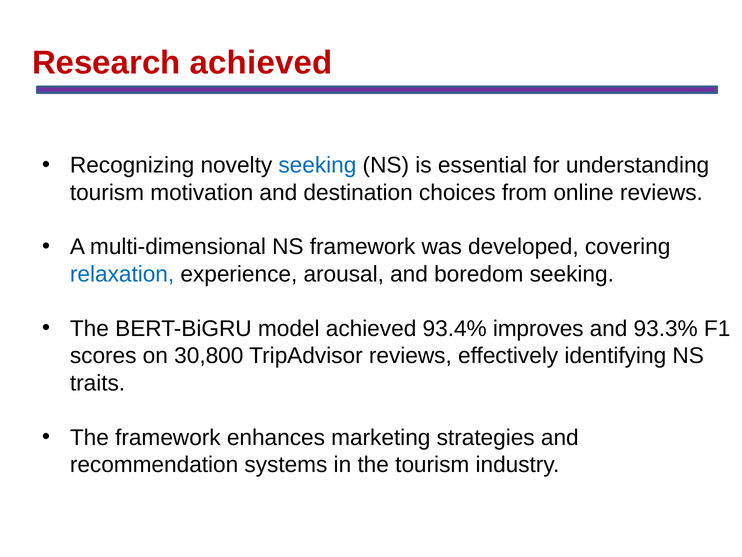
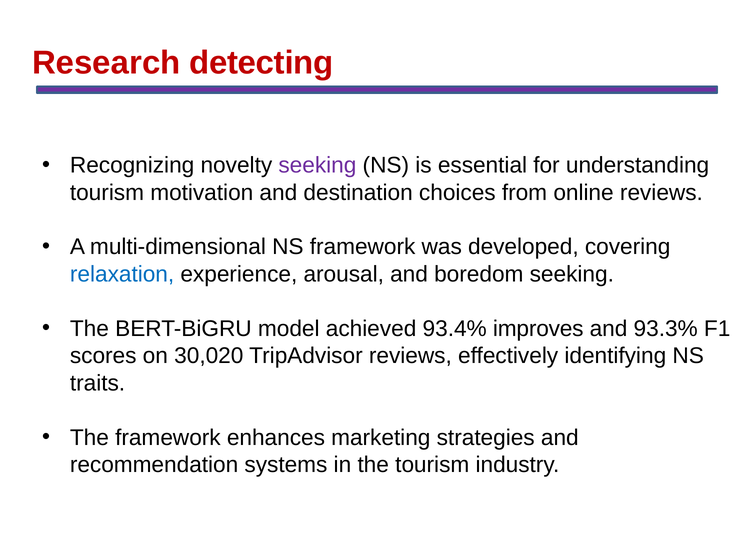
Research achieved: achieved -> detecting (261, 63)
seeking colour: blue -> purple (317, 165)
30,800: 30,800 -> 30,020 (209, 356)
